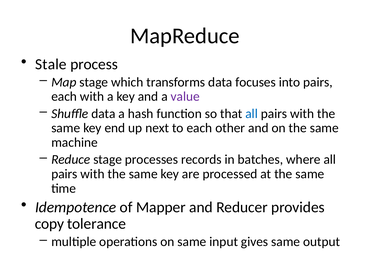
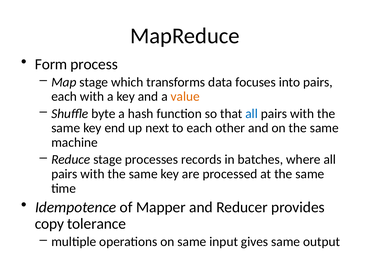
Stale: Stale -> Form (51, 64)
value colour: purple -> orange (185, 96)
Shuffle data: data -> byte (103, 113)
